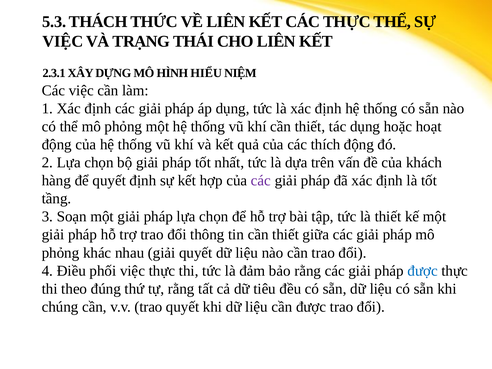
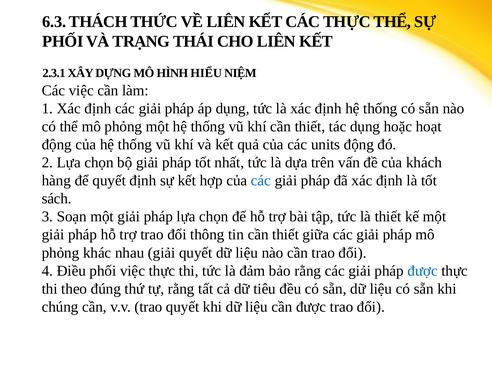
5.3: 5.3 -> 6.3 (54, 22)
VIỆC: VIỆC -> PHỐI (63, 41)
thích: thích -> units (326, 145)
các colour: purple -> blue (261, 181)
tầng: tầng -> sách (57, 199)
